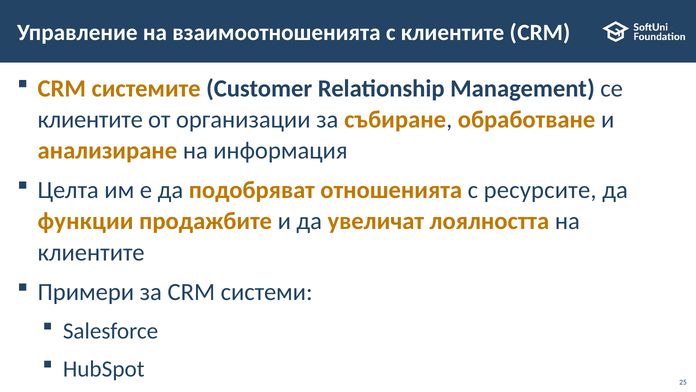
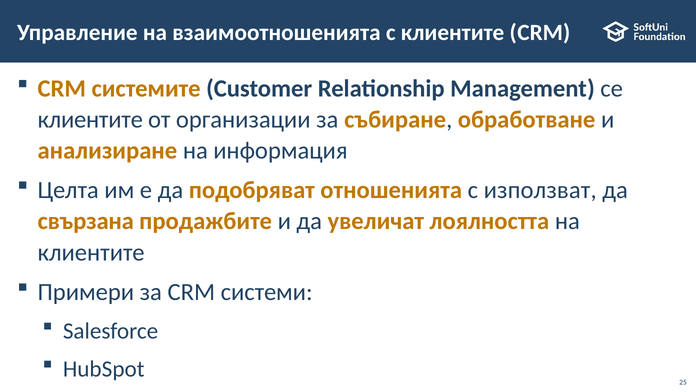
ресурсите: ресурсите -> използват (540, 190)
функции: функции -> свързана (86, 221)
